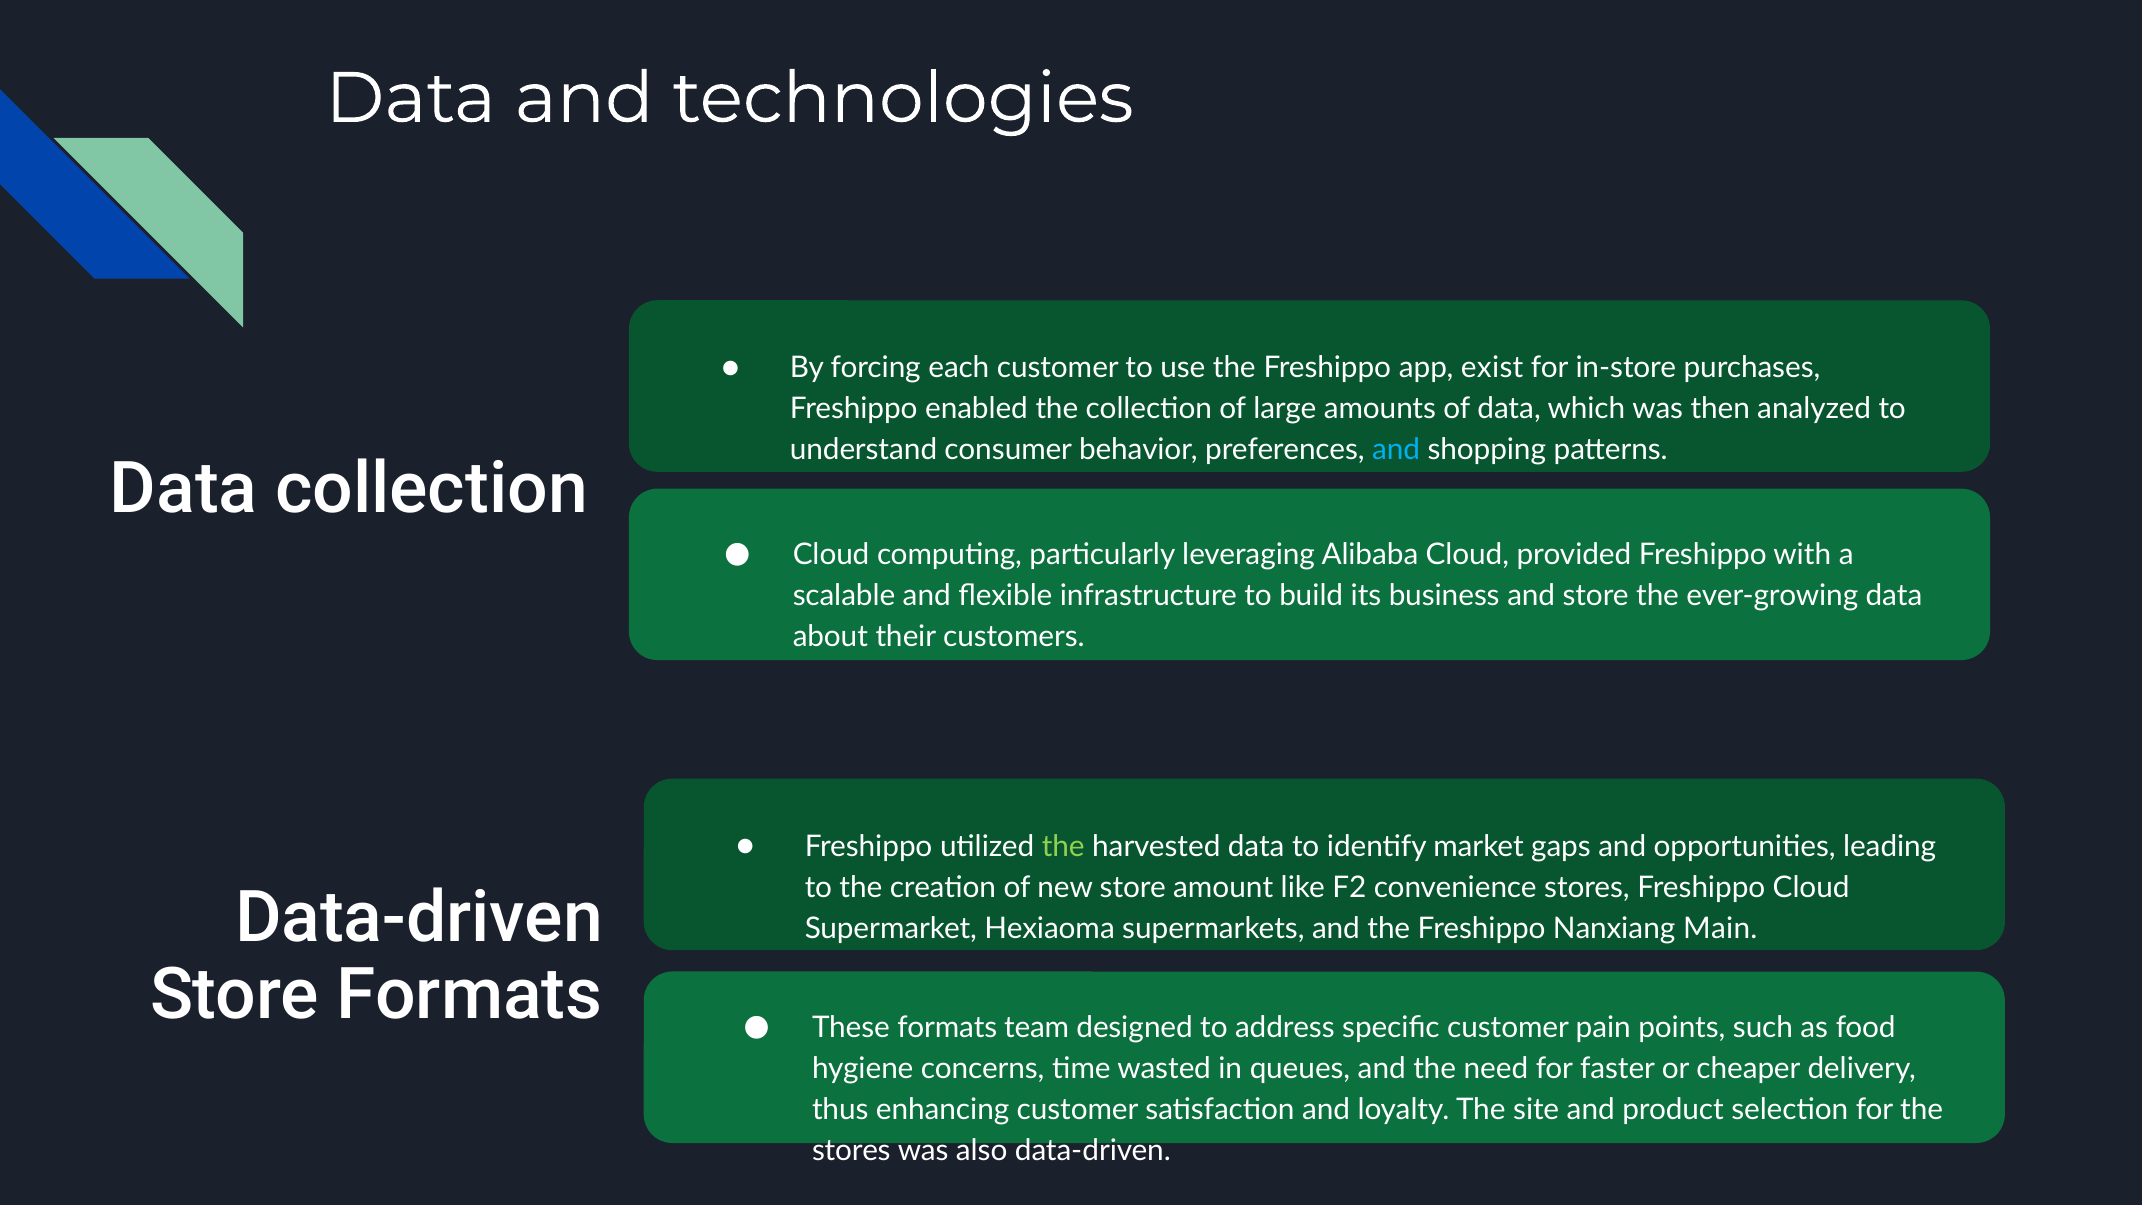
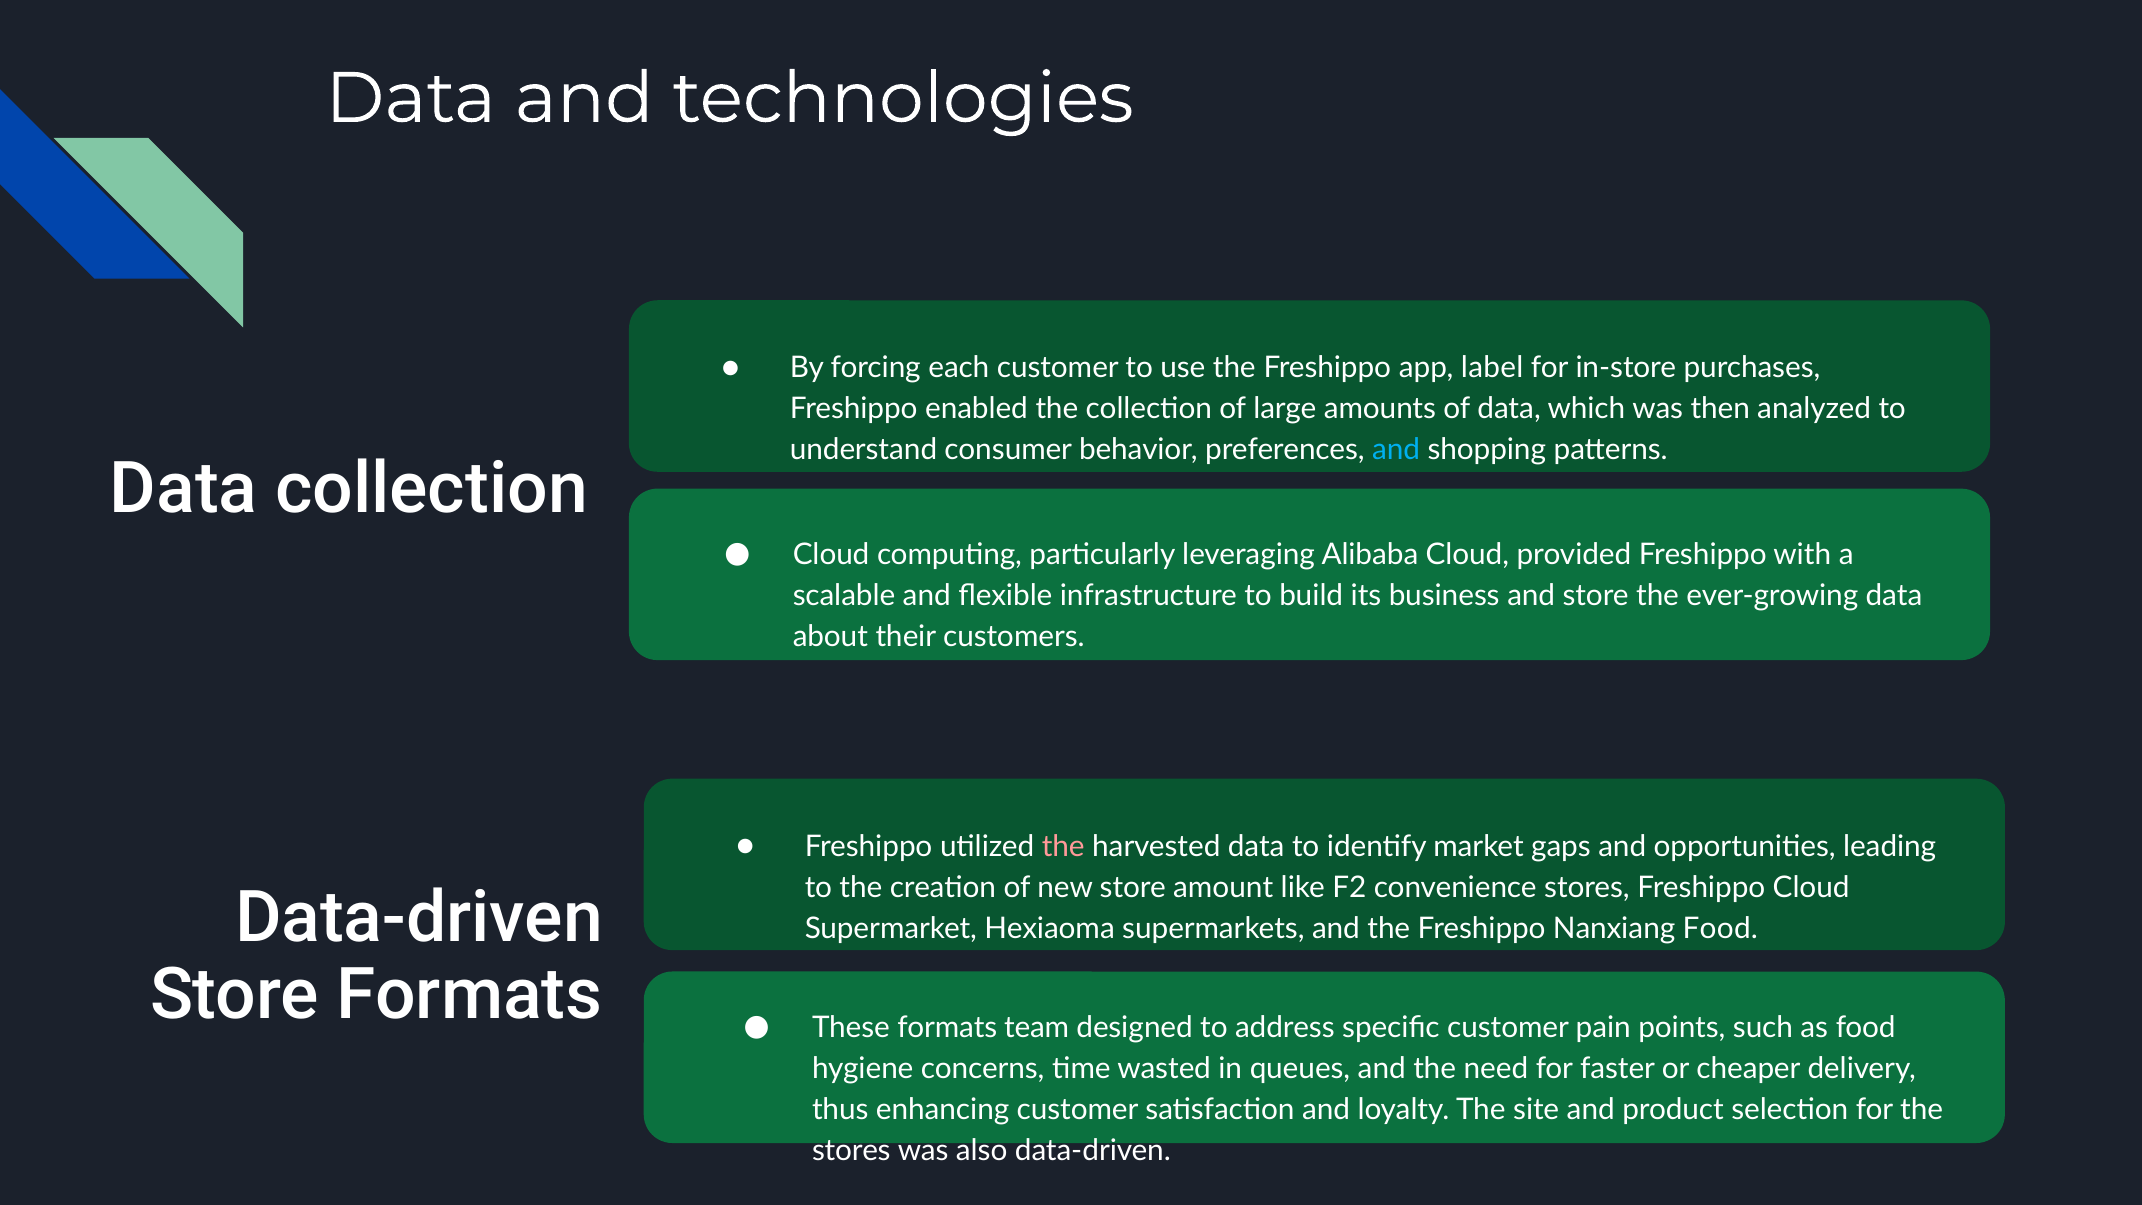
exist: exist -> label (1492, 368)
the colour: light green -> pink (1063, 846)
Nanxiang Main: Main -> Food (1720, 928)
